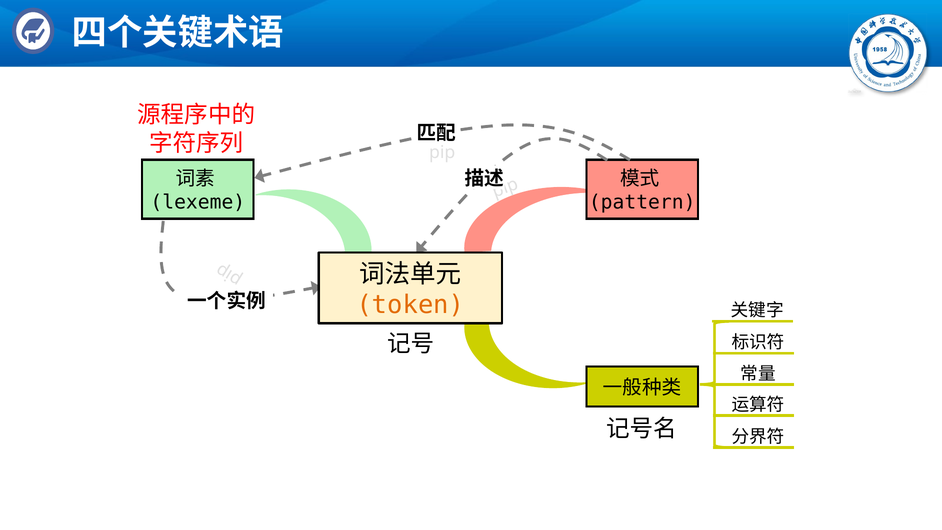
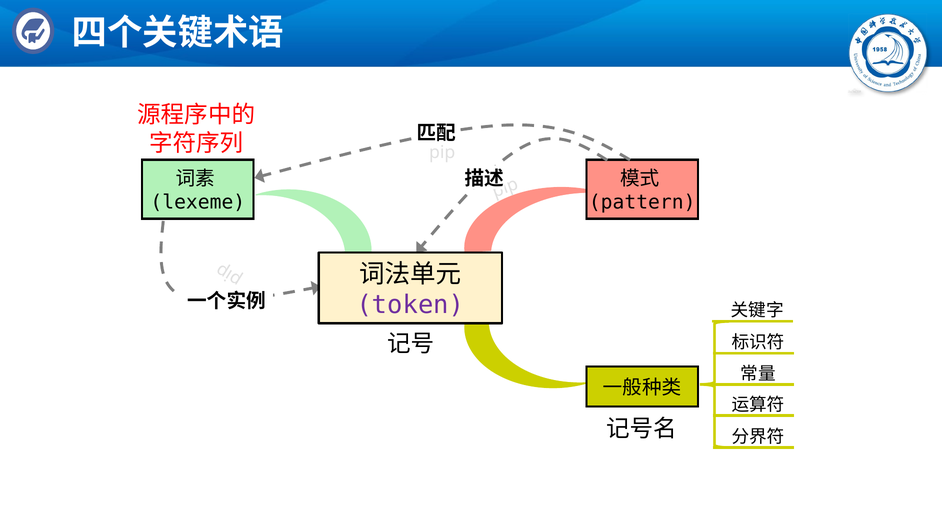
token colour: orange -> purple (410, 305)
